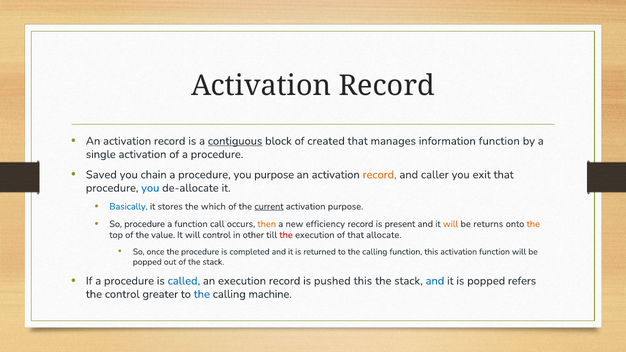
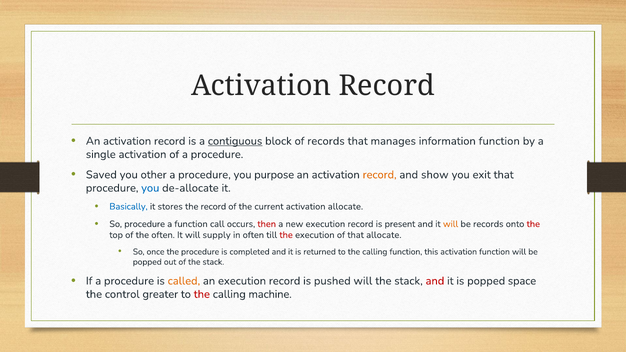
of created: created -> records (326, 141)
chain: chain -> other (154, 175)
caller: caller -> show (435, 175)
the which: which -> record (213, 207)
current underline: present -> none (269, 207)
activation purpose: purpose -> allocate (345, 207)
then colour: orange -> red (267, 224)
new efficiency: efficiency -> execution (325, 224)
be returns: returns -> records (488, 224)
the colour: orange -> red (533, 224)
the value: value -> often (163, 235)
will control: control -> supply (217, 235)
in other: other -> often (253, 235)
called colour: blue -> orange (184, 281)
pushed this: this -> will (363, 281)
and colour: blue -> red (435, 281)
refers: refers -> space (522, 281)
the colour: blue -> red (202, 294)
